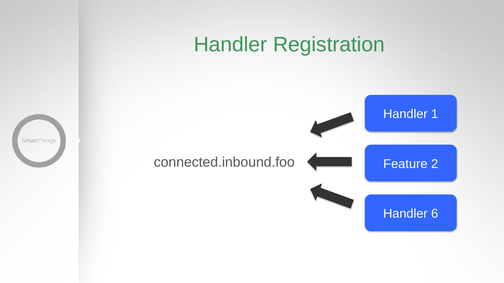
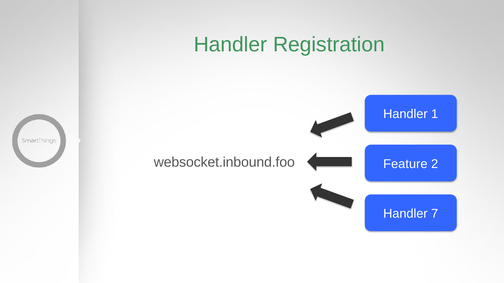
connected.inbound.foo: connected.inbound.foo -> websocket.inbound.foo (224, 162)
6: 6 -> 7 (435, 214)
